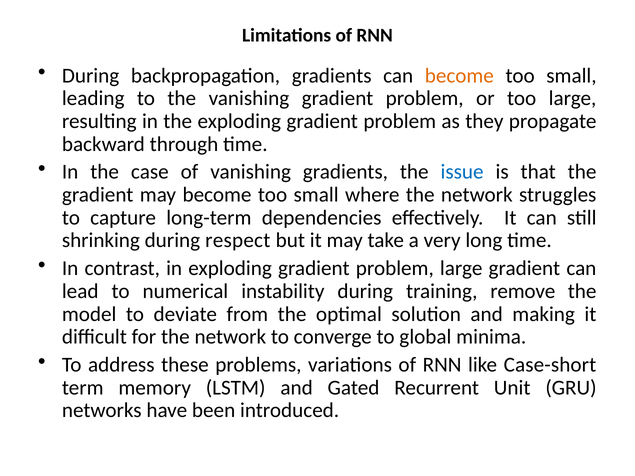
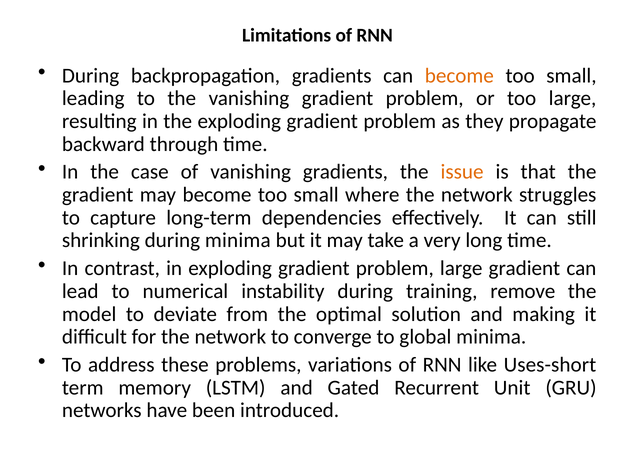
issue colour: blue -> orange (462, 172)
during respect: respect -> minima (238, 241)
Case-short: Case-short -> Uses-short (550, 365)
